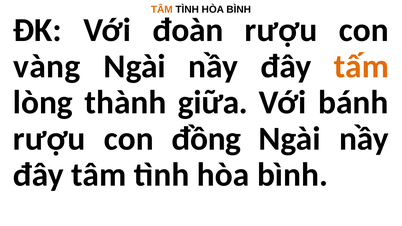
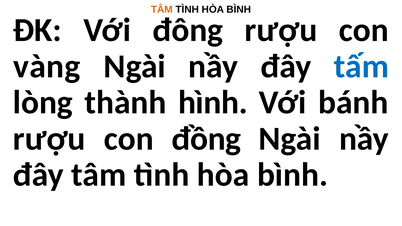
đoàn: đoàn -> đông (188, 30)
tấm colour: orange -> blue (361, 66)
giữa: giữa -> hình (213, 103)
